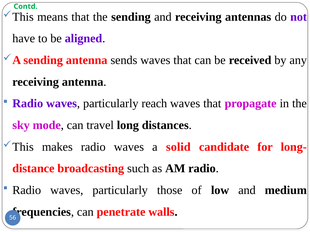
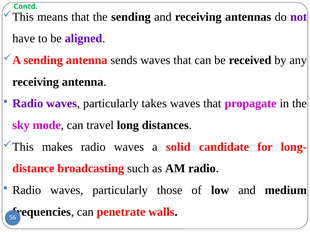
reach: reach -> takes (154, 104)
